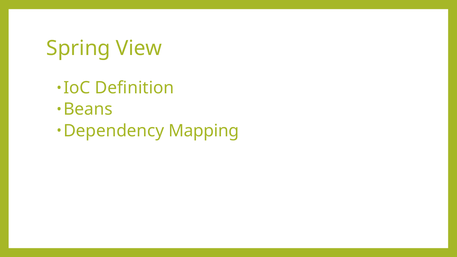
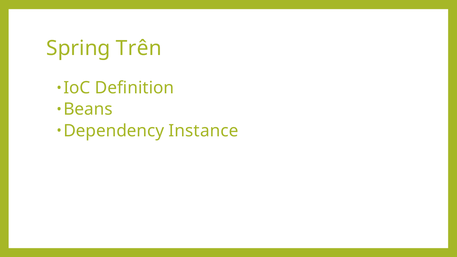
View: View -> Trên (139, 48)
Mapping: Mapping -> Instance (204, 131)
